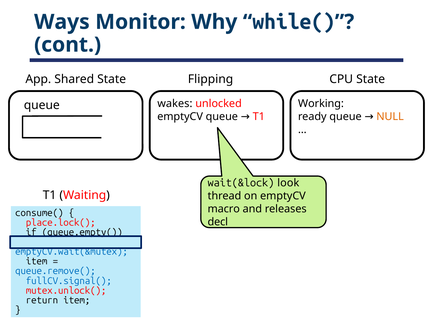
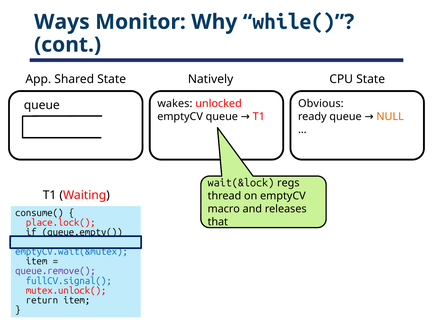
Flipping: Flipping -> Natively (211, 79)
Working: Working -> Obvious (321, 104)
look: look -> regs (288, 183)
decl: decl -> that (218, 222)
queue.remove( colour: blue -> purple (55, 271)
